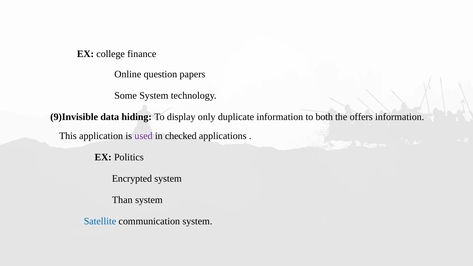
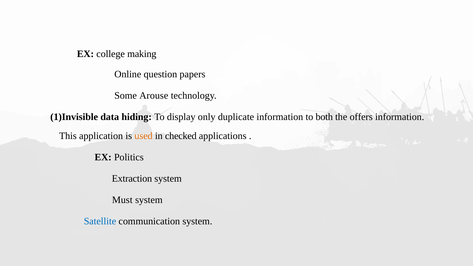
finance: finance -> making (142, 54)
Some System: System -> Arouse (154, 96)
9)Invisible: 9)Invisible -> 1)Invisible (74, 117)
used colour: purple -> orange (144, 136)
Encrypted: Encrypted -> Extraction (132, 179)
Than: Than -> Must (122, 200)
